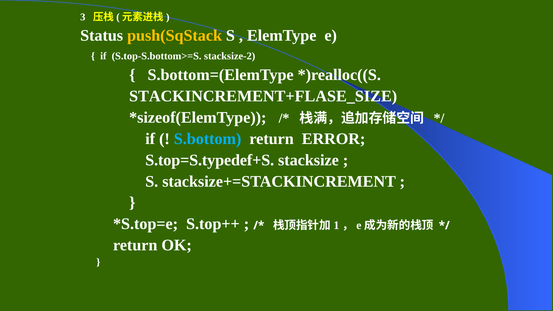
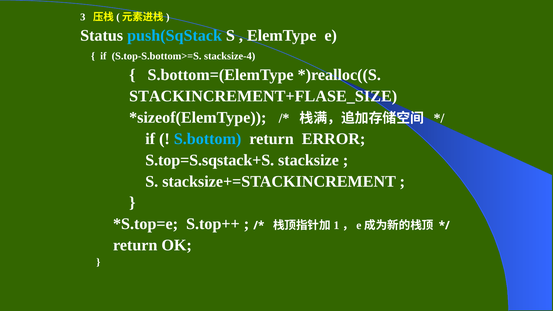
push(SqStack colour: yellow -> light blue (175, 35)
stacksize-2: stacksize-2 -> stacksize-4 (230, 56)
S.top=S.typedef+S: S.top=S.typedef+S -> S.top=S.sqstack+S (210, 160)
